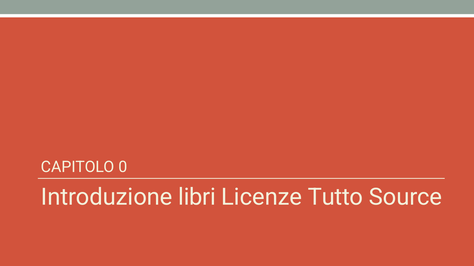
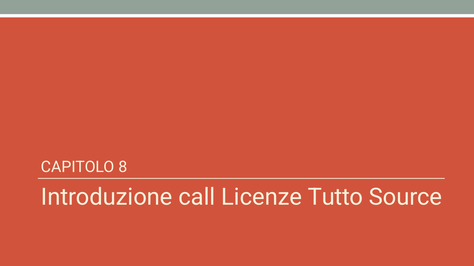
0: 0 -> 8 (123, 167)
libri: libri -> call (197, 198)
